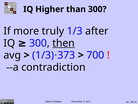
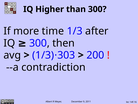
truly: truly -> time (53, 31)
then underline: present -> none (64, 43)
700: 700 -> 200 (95, 55)
373: 373 -> 303 (66, 55)
